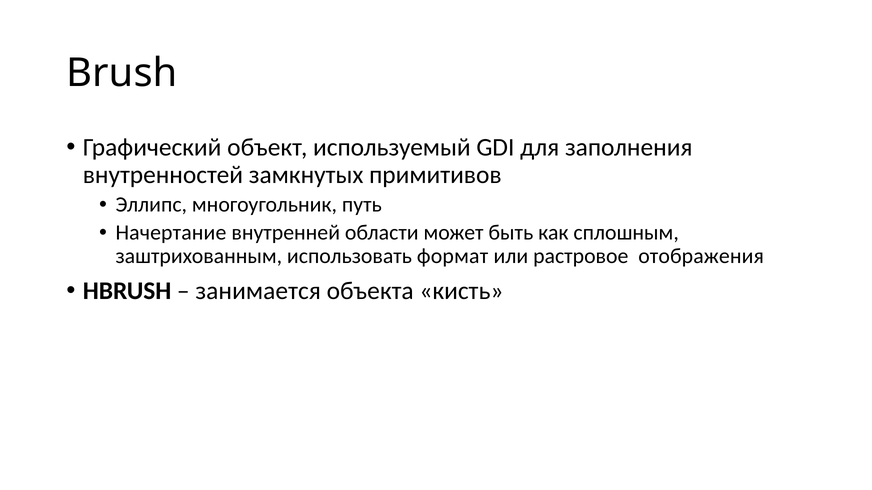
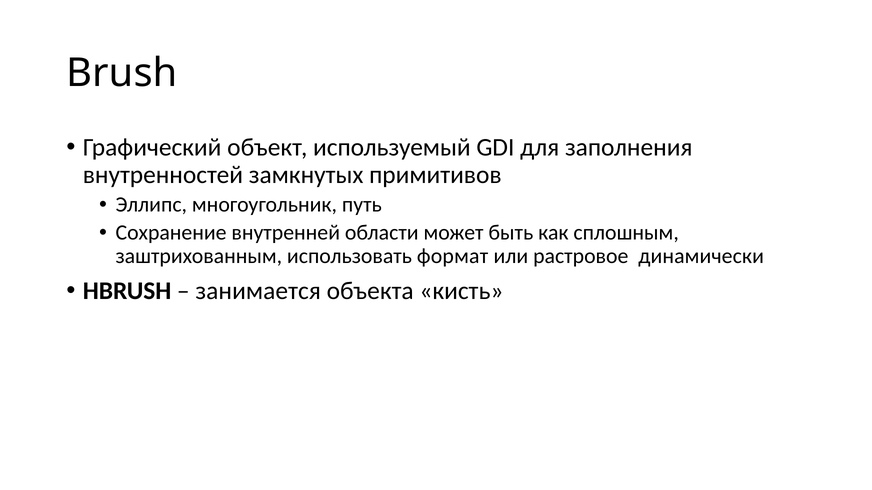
Начертание: Начертание -> Сохранение (171, 233)
отображения: отображения -> динамически (701, 257)
